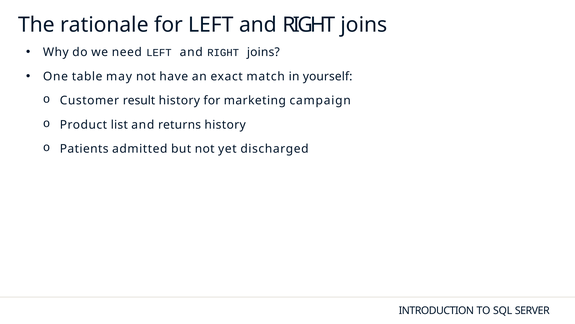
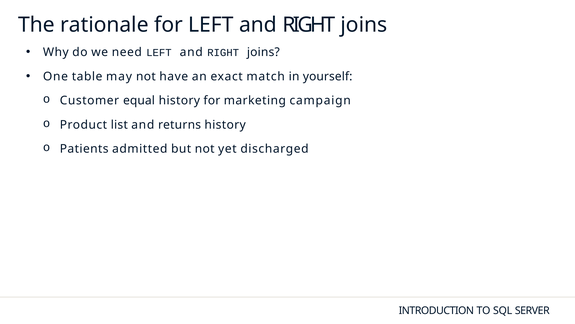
result: result -> equal (139, 101)
